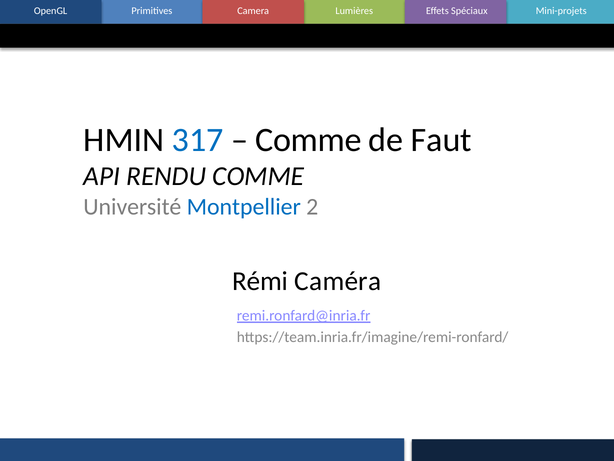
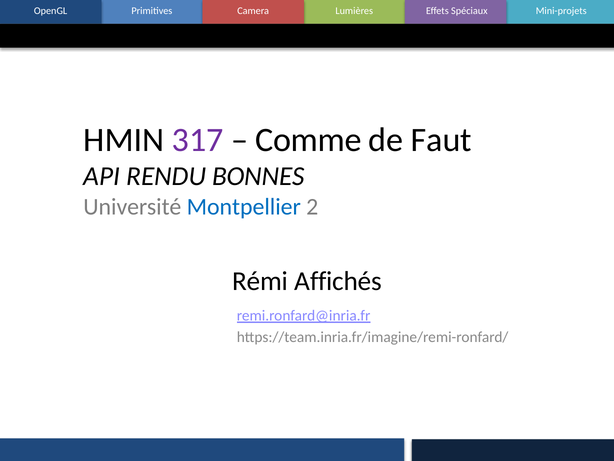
317 colour: blue -> purple (198, 140)
RENDU COMME: COMME -> BONNES (258, 176)
Caméra: Caméra -> Affichés (338, 281)
